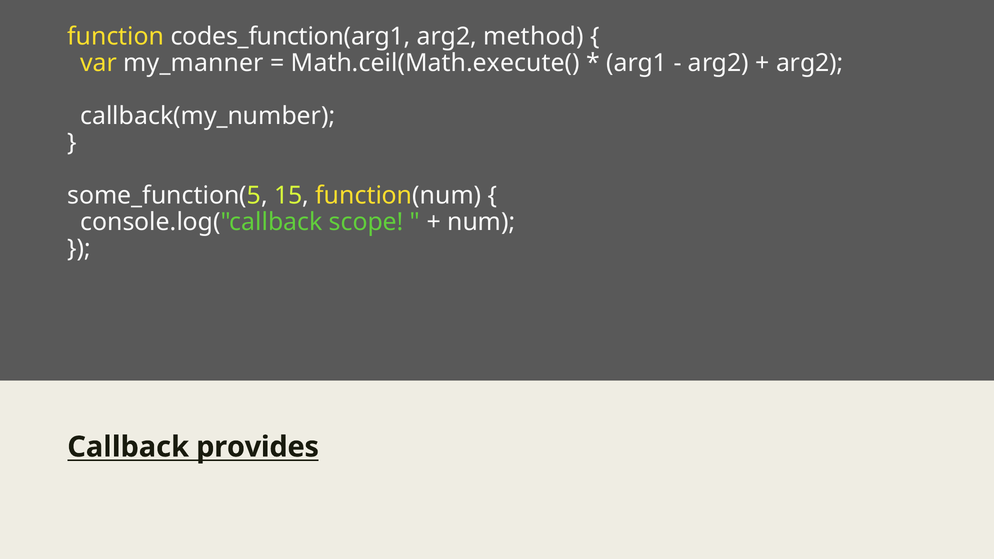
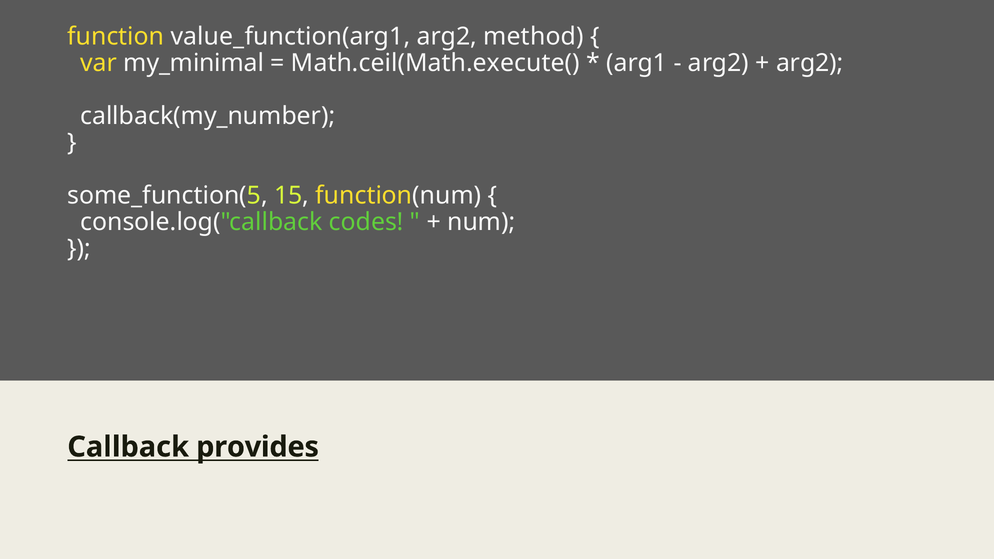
codes_function(arg1: codes_function(arg1 -> value_function(arg1 (290, 36)
my_manner: my_manner -> my_minimal (194, 63)
scope: scope -> codes (366, 222)
